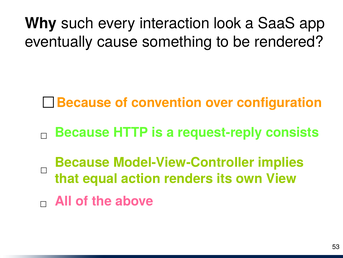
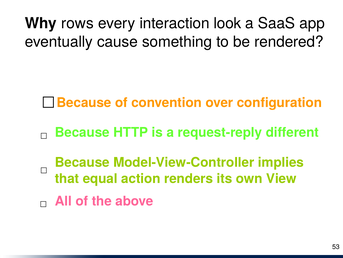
such: such -> rows (77, 23)
consists: consists -> different (292, 132)
